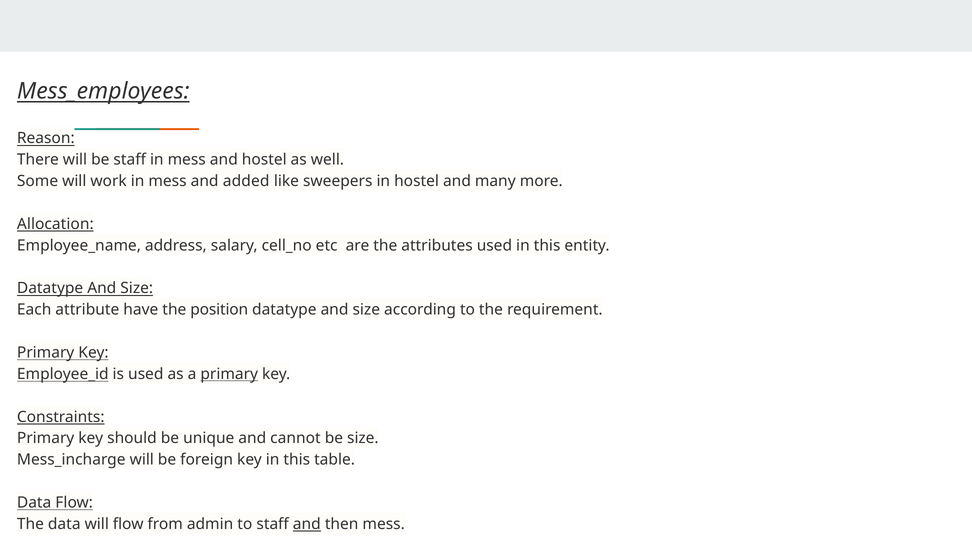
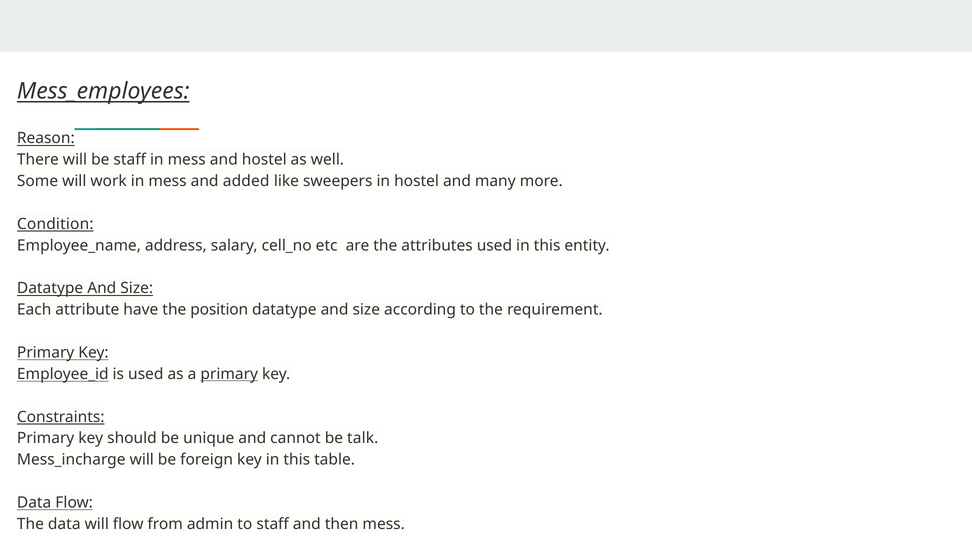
Allocation: Allocation -> Condition (55, 224)
be size: size -> talk (363, 438)
and underline: present -> none (307, 524)
